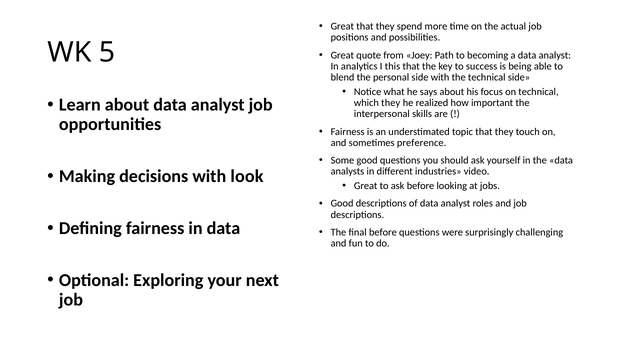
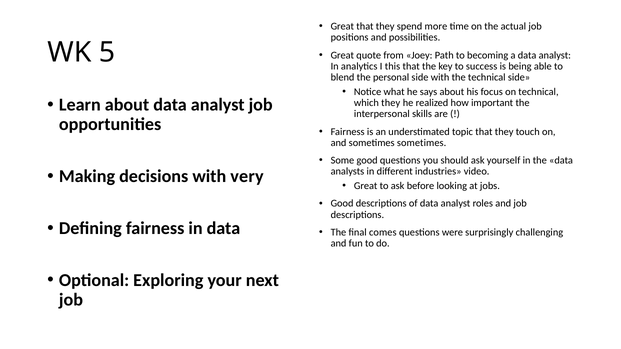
sometimes preference: preference -> sometimes (422, 143)
look: look -> very (247, 176)
final before: before -> comes (383, 232)
